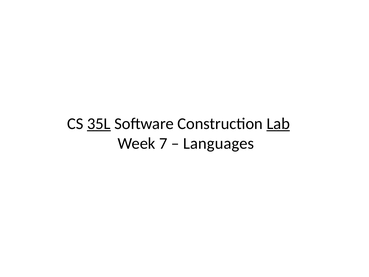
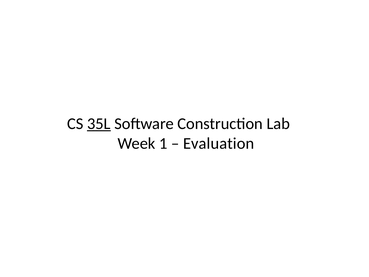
Lab underline: present -> none (278, 124)
7: 7 -> 1 (163, 143)
Languages: Languages -> Evaluation (219, 143)
